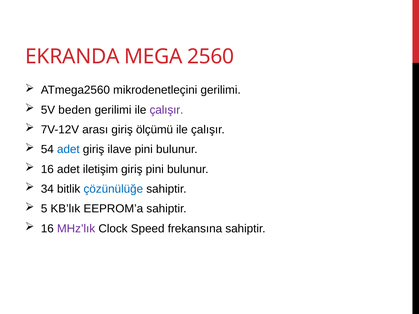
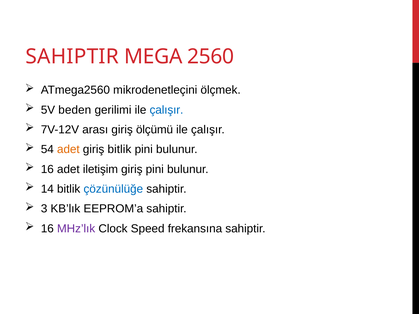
EKRANDA: EKRANDA -> SAHIPTIR (72, 57)
mikrodenetleçini gerilimi: gerilimi -> ölçmek (221, 90)
çalışır colour: purple -> blue (166, 110)
adet colour: blue -> orange (68, 150)
giriş ilave: ilave -> bitlik (119, 150)
34: 34 -> 14 (47, 189)
5: 5 -> 3 (44, 209)
